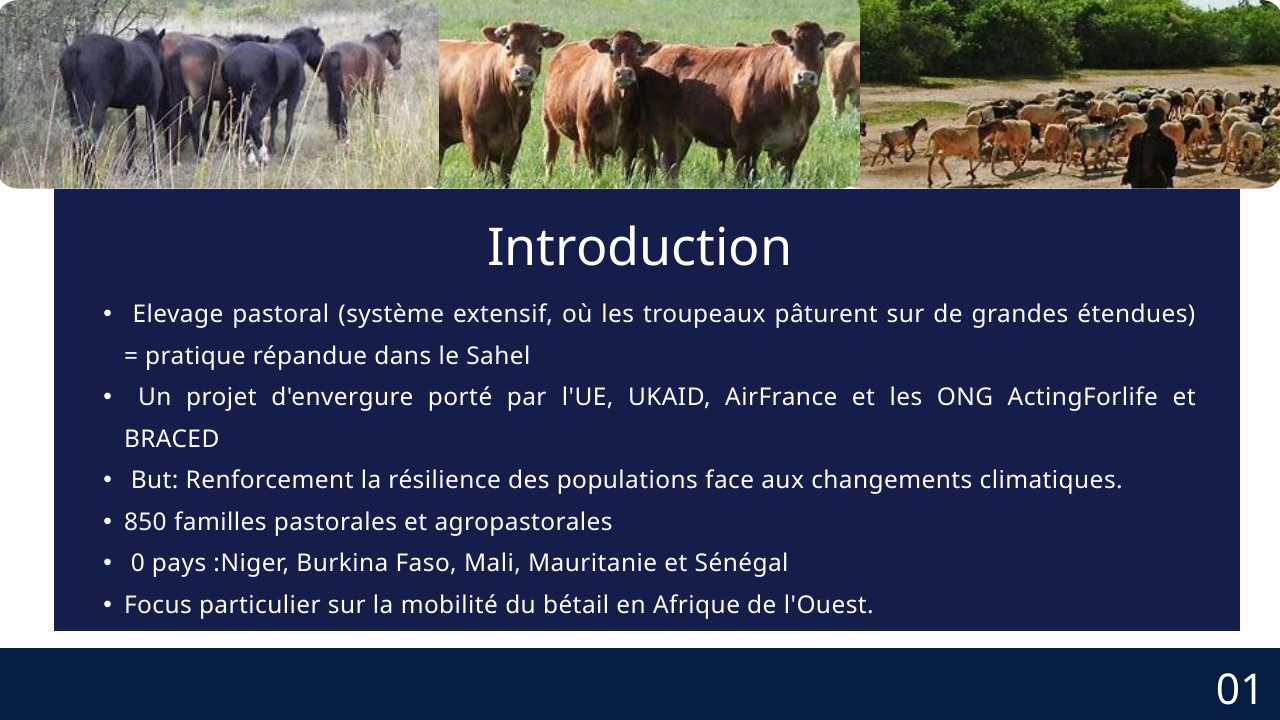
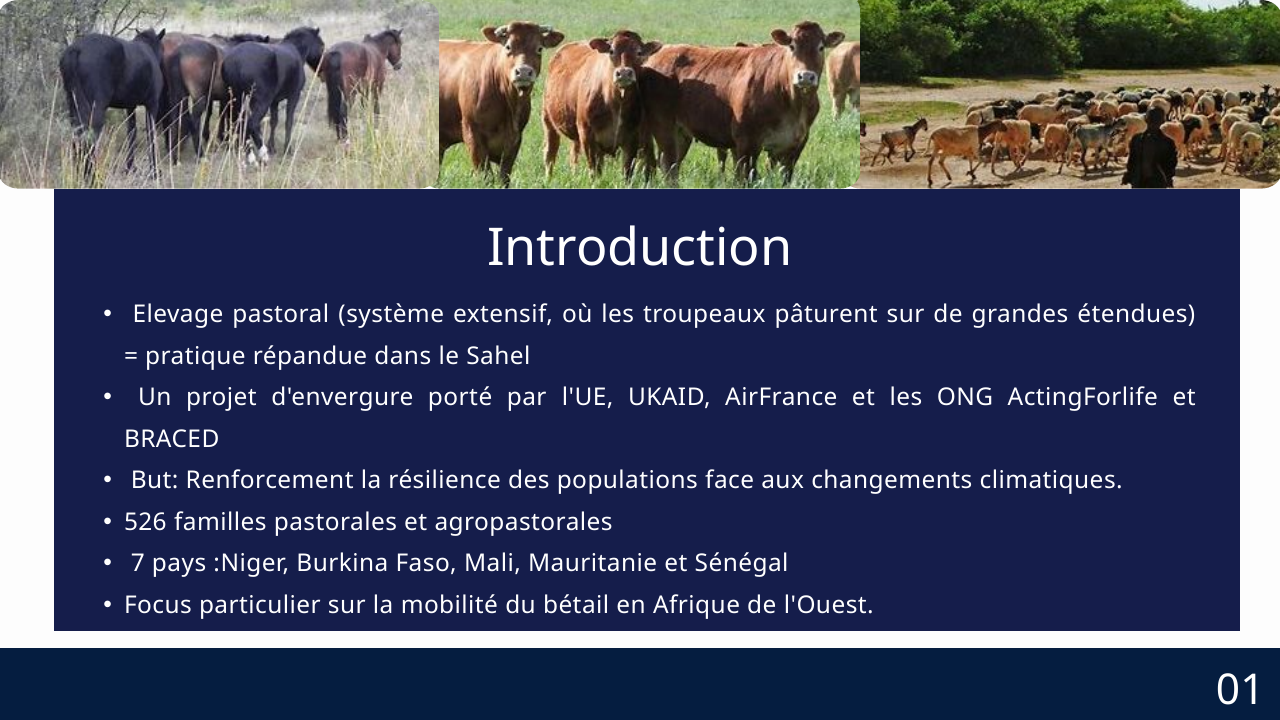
850: 850 -> 526 (145, 522)
0: 0 -> 7 (138, 564)
